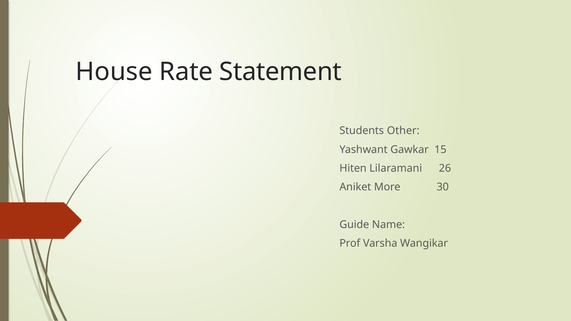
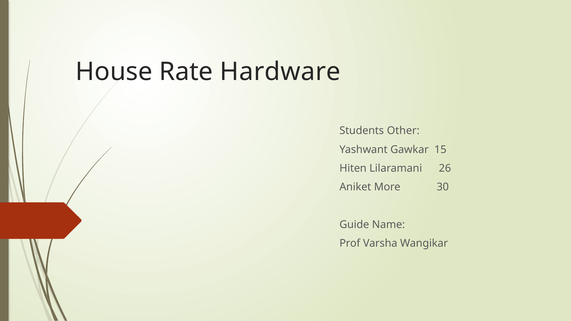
Statement: Statement -> Hardware (280, 72)
